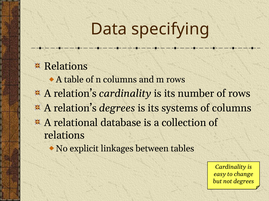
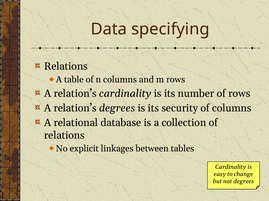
systems: systems -> security (180, 108)
